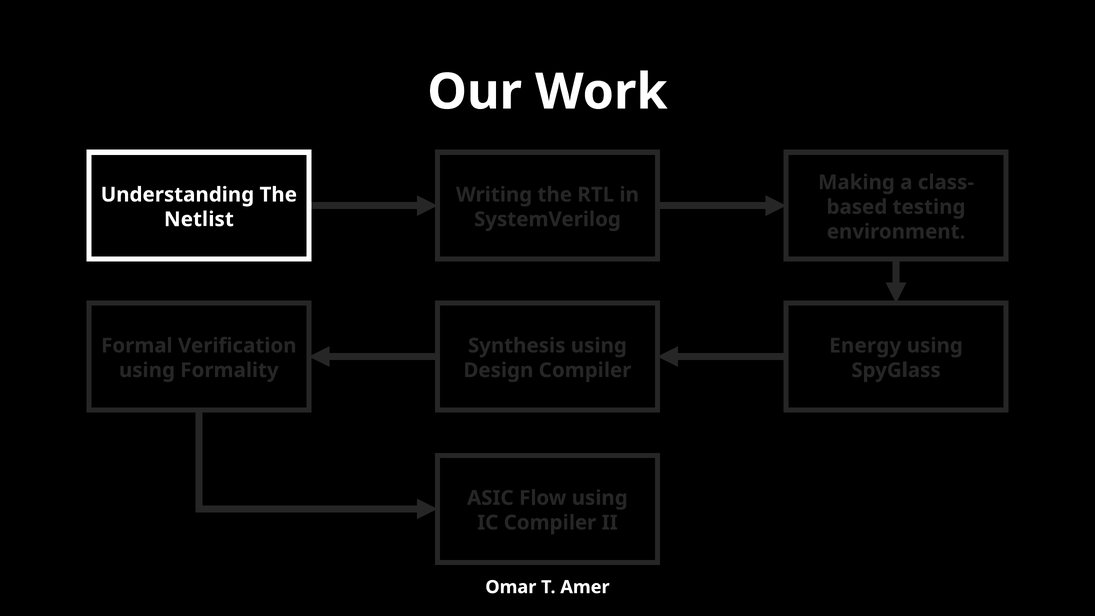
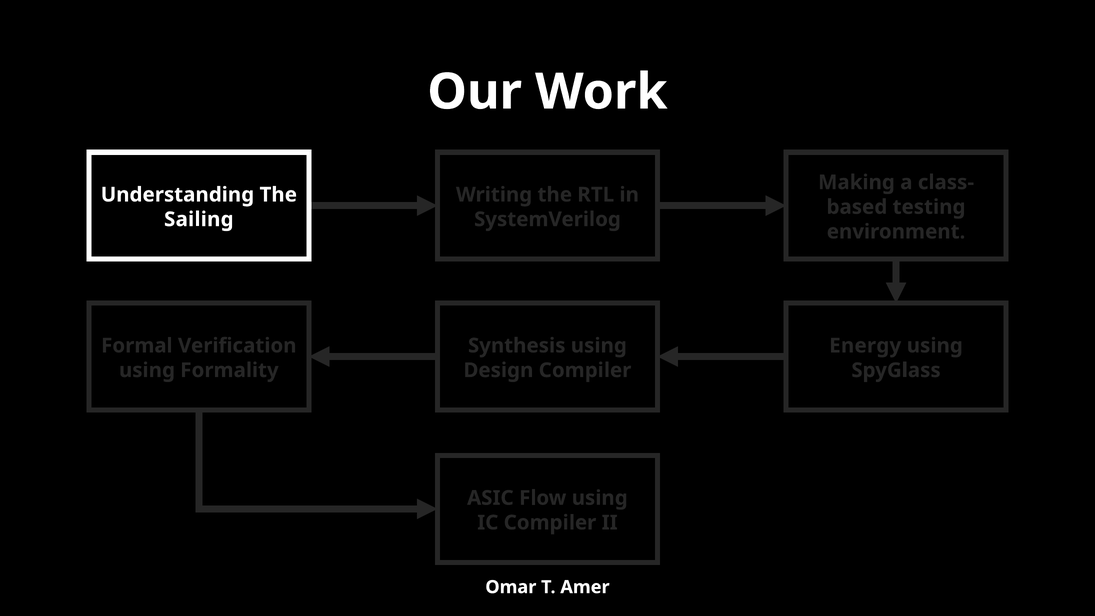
Netlist: Netlist -> Sailing (199, 219)
